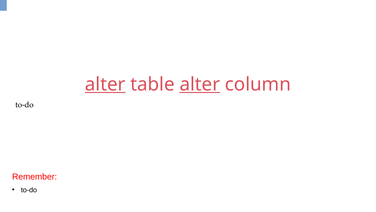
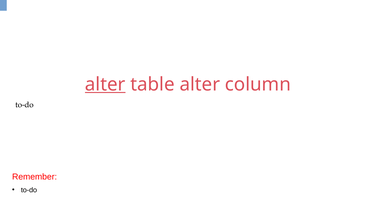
alter underline: present -> none (200, 84)
